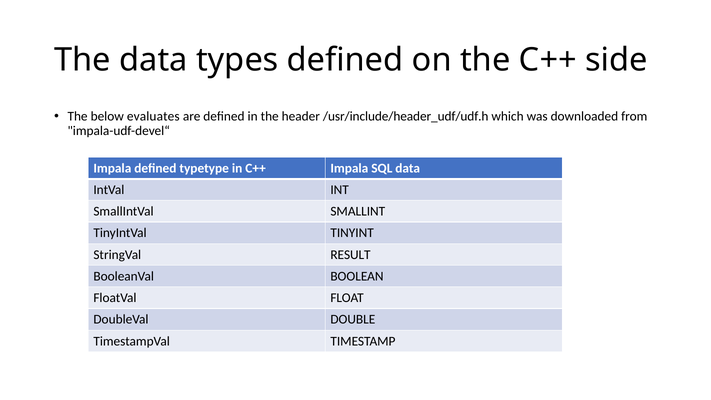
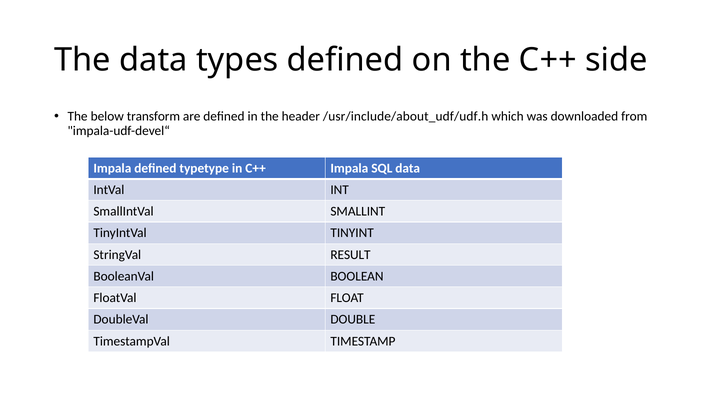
evaluates: evaluates -> transform (153, 116)
/usr/include/header_udf/udf.h: /usr/include/header_udf/udf.h -> /usr/include/about_udf/udf.h (406, 116)
